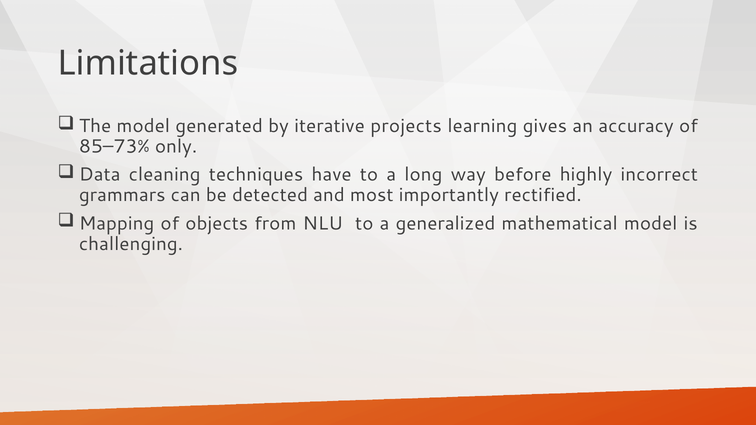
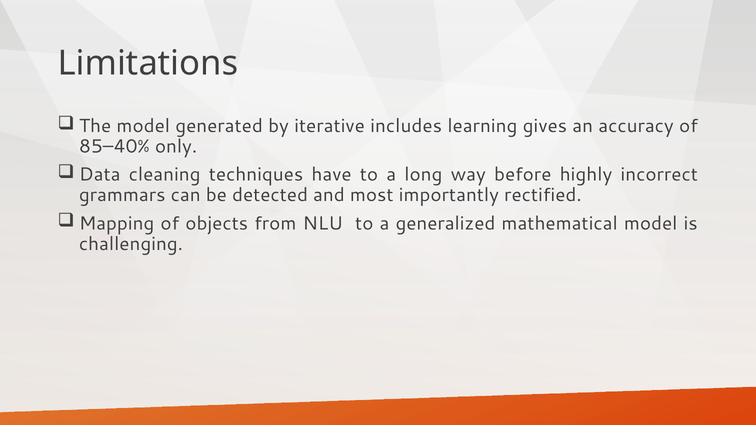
projects: projects -> includes (406, 126)
85–73%: 85–73% -> 85–40% (114, 147)
